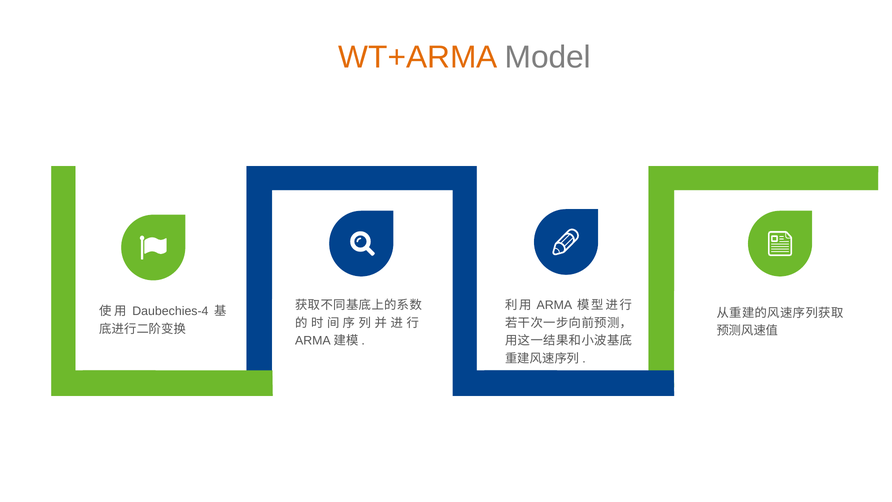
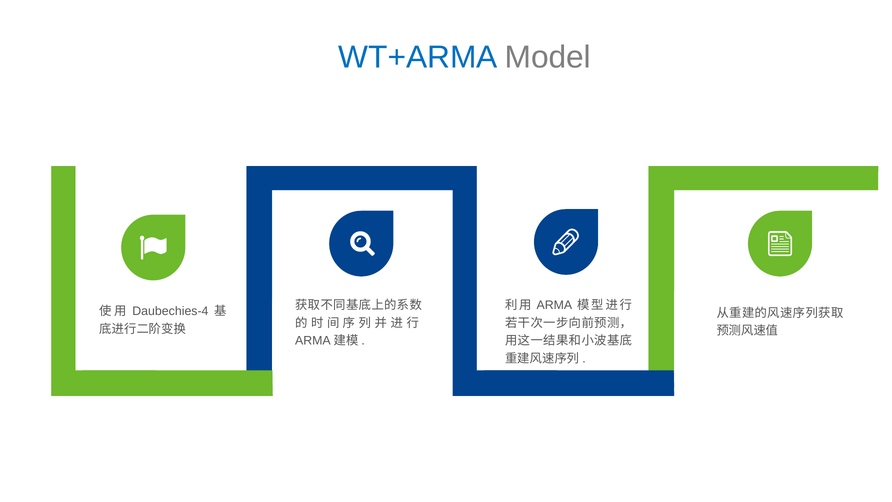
WT+ARMA colour: orange -> blue (418, 57)
